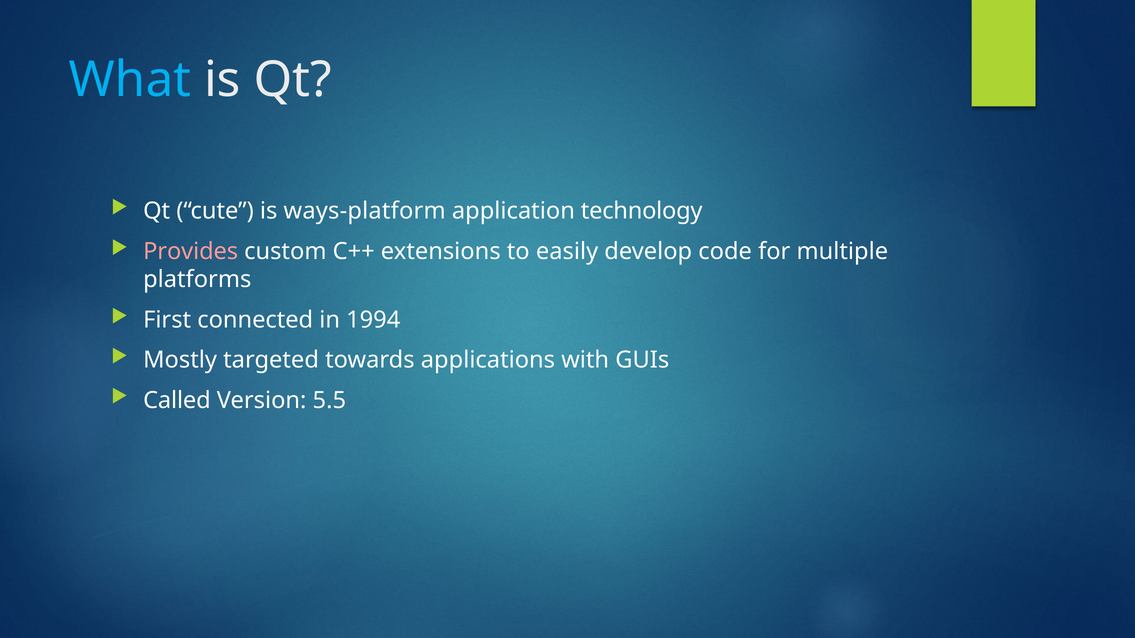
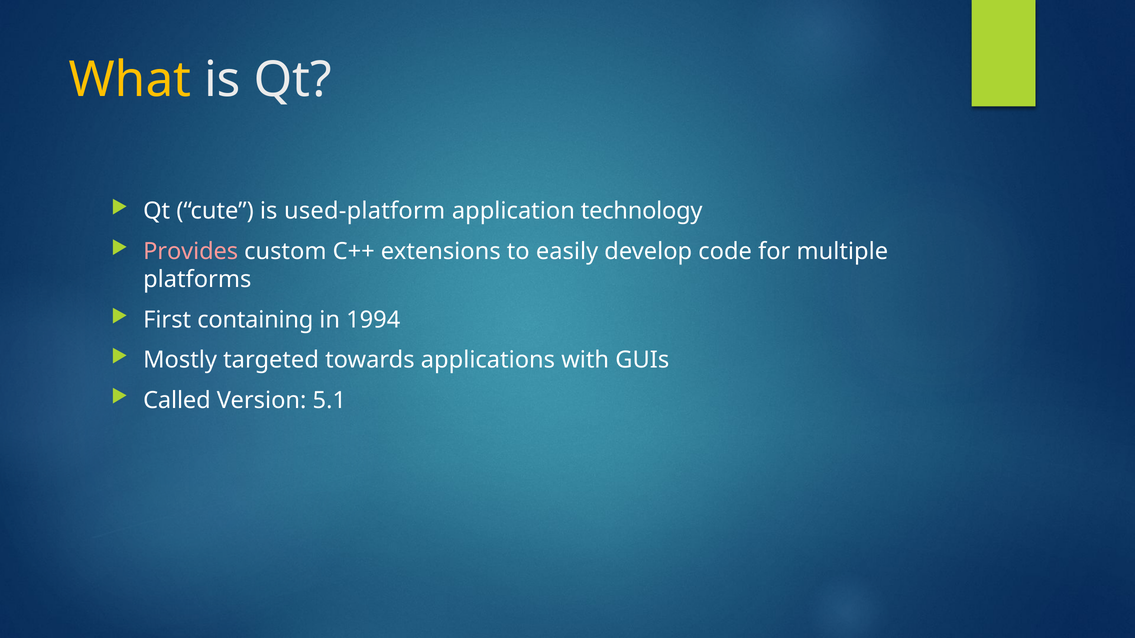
What colour: light blue -> yellow (130, 80)
ways-platform: ways-platform -> used-platform (365, 211)
connected: connected -> containing (255, 320)
5.5: 5.5 -> 5.1 (329, 400)
